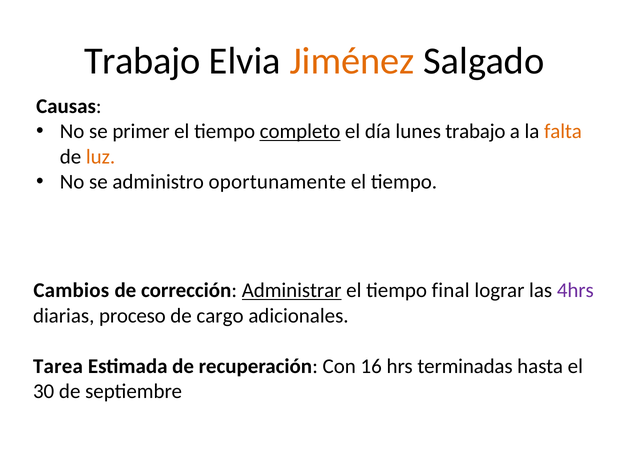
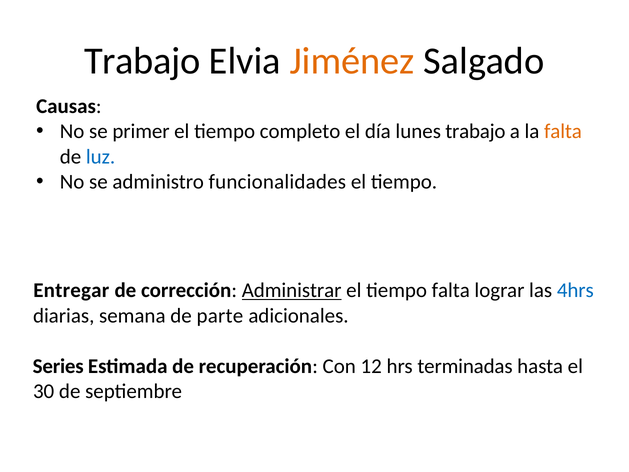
completo underline: present -> none (300, 131)
luz colour: orange -> blue (101, 157)
oportunamente: oportunamente -> funcionalidades (277, 182)
Cambios: Cambios -> Entregar (71, 290)
tiempo final: final -> falta (451, 290)
4hrs colour: purple -> blue (575, 290)
proceso: proceso -> semana (132, 316)
cargo: cargo -> parte (220, 316)
Tarea: Tarea -> Series (58, 366)
16: 16 -> 12 (371, 366)
